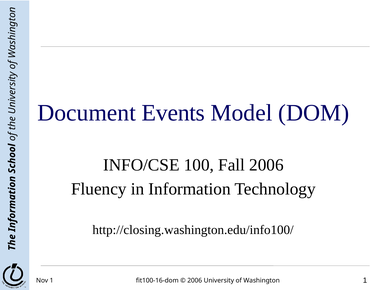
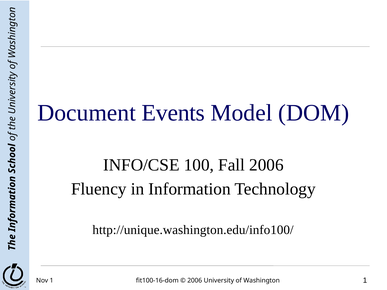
http://closing.washington.edu/info100/: http://closing.washington.edu/info100/ -> http://unique.washington.edu/info100/ (193, 230)
